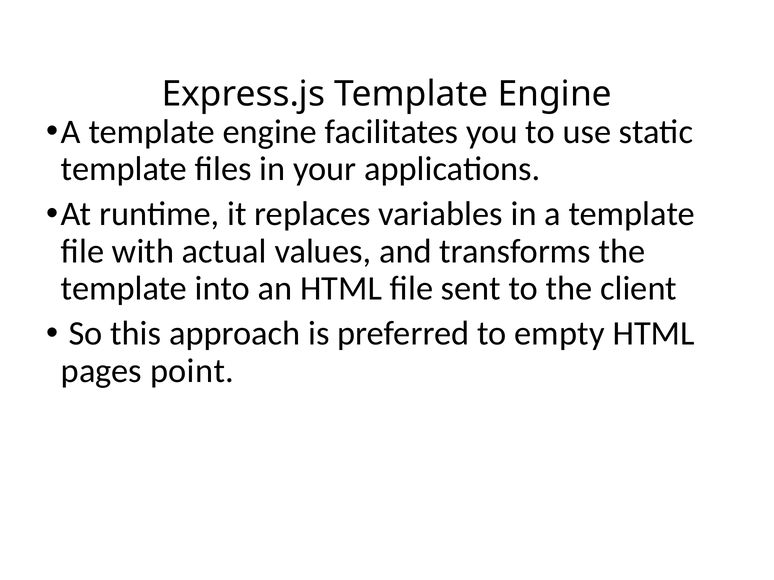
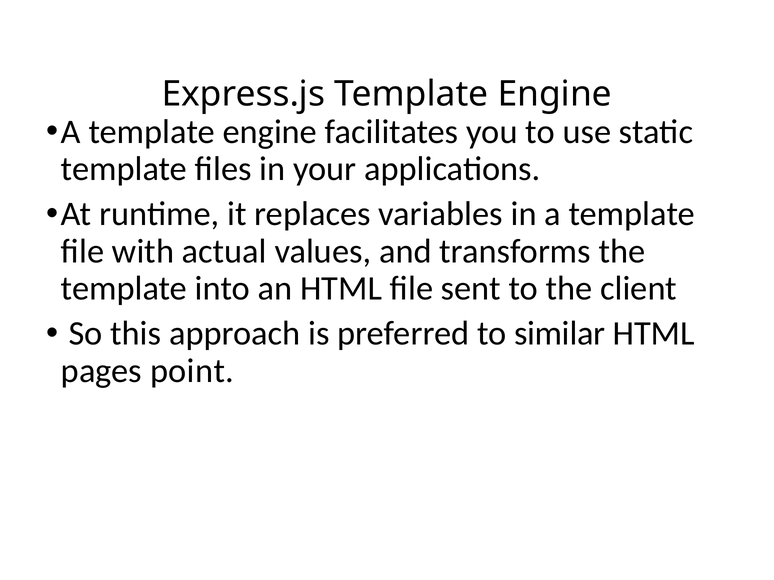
empty: empty -> similar (560, 334)
